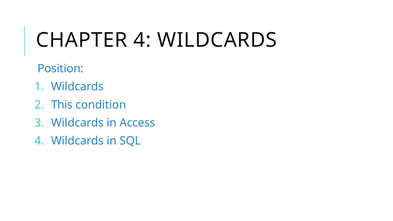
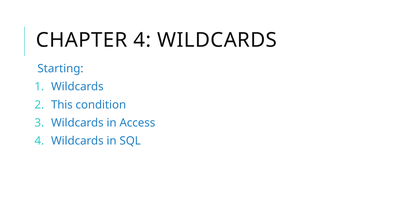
Position: Position -> Starting (60, 69)
